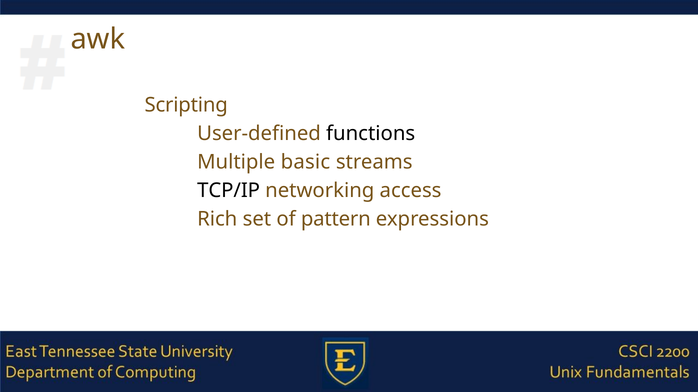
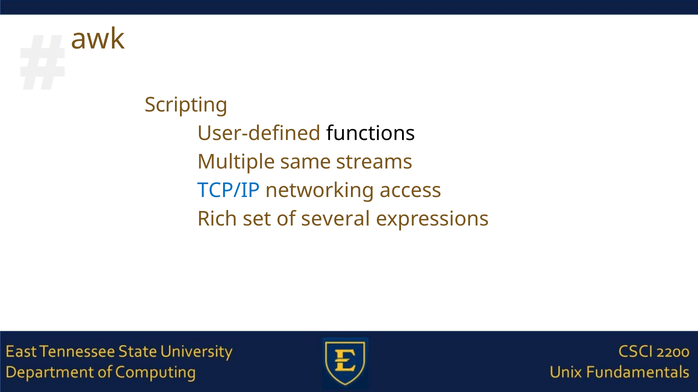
basic: basic -> same (306, 162)
TCP/IP colour: black -> blue (229, 191)
pattern: pattern -> several (336, 219)
